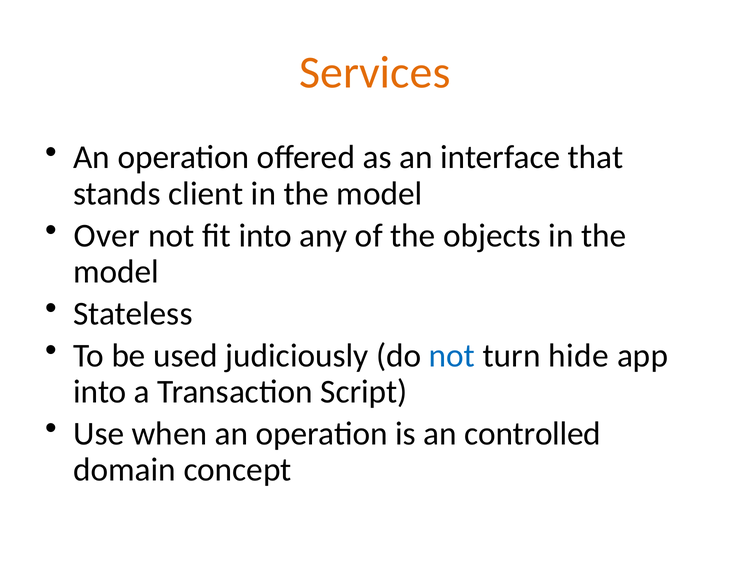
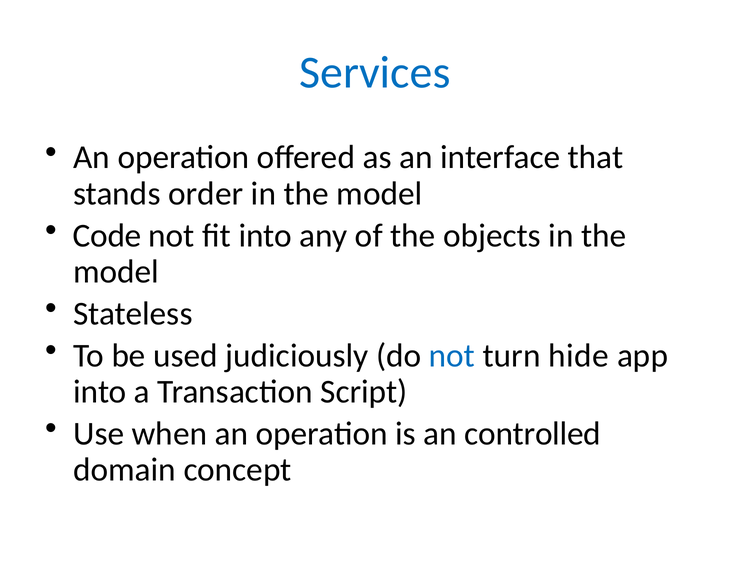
Services colour: orange -> blue (375, 73)
client: client -> order (206, 193)
Over: Over -> Code (107, 235)
